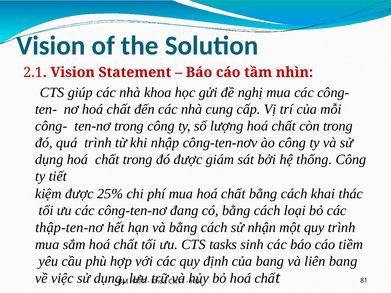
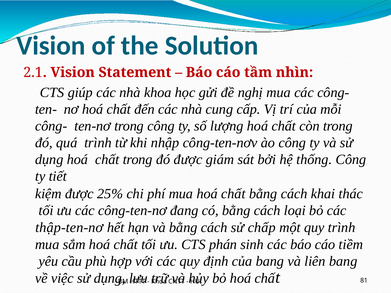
nhận: nhận -> chấp (262, 228)
tasks: tasks -> phán (223, 245)
